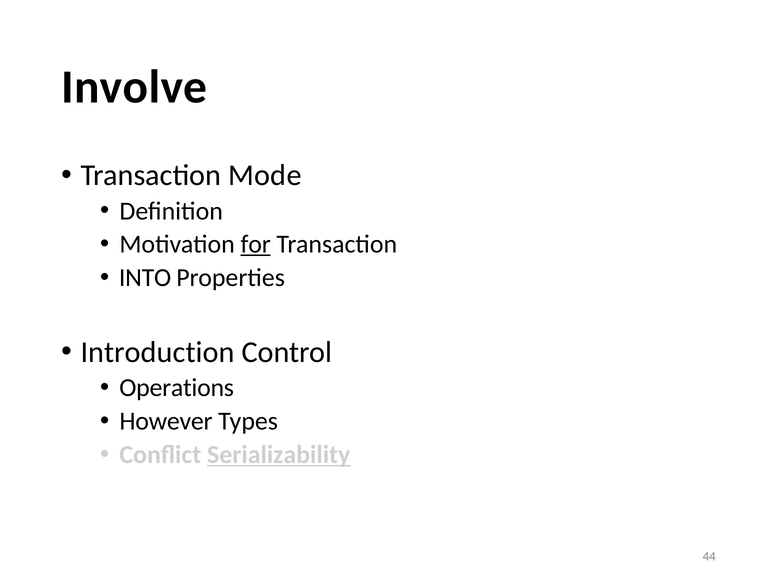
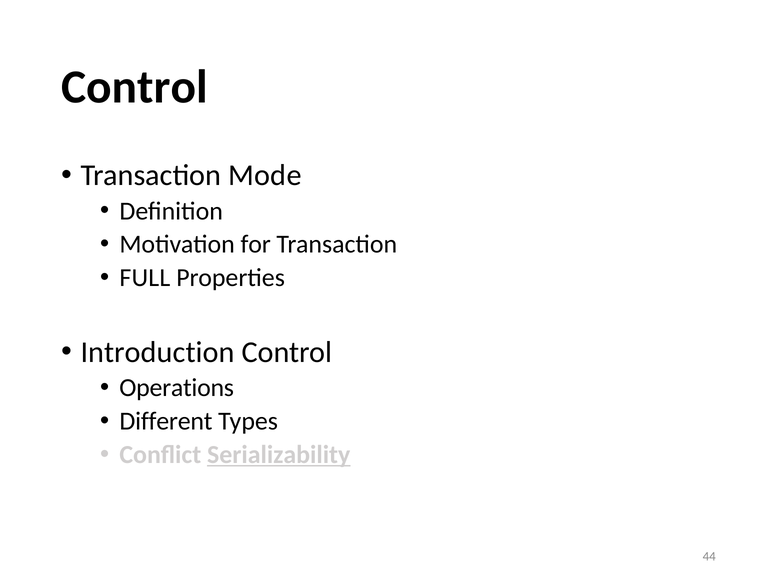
Involve: Involve -> Control (134, 87)
for underline: present -> none (256, 244)
INTO: INTO -> FULL (145, 278)
However: However -> Different (166, 421)
